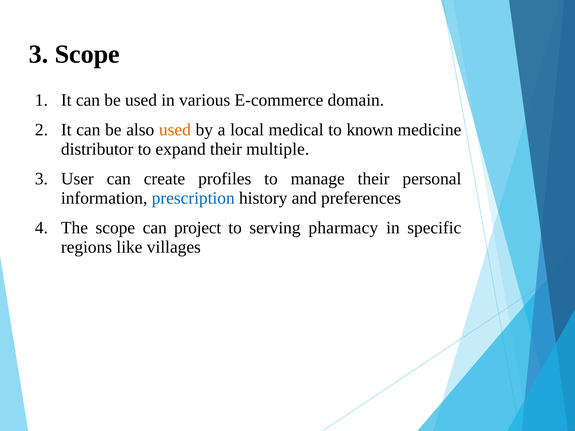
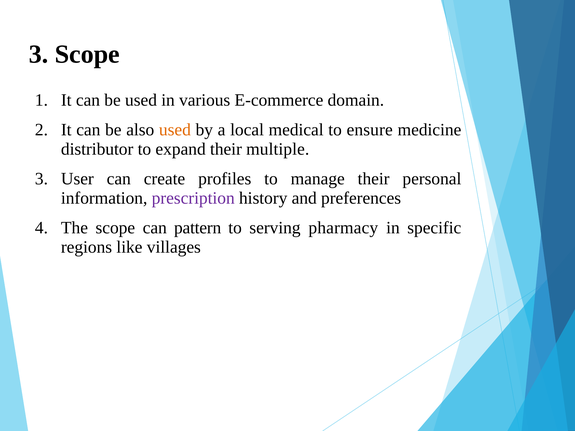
known: known -> ensure (370, 130)
prescription colour: blue -> purple (193, 198)
project: project -> pattern (198, 228)
